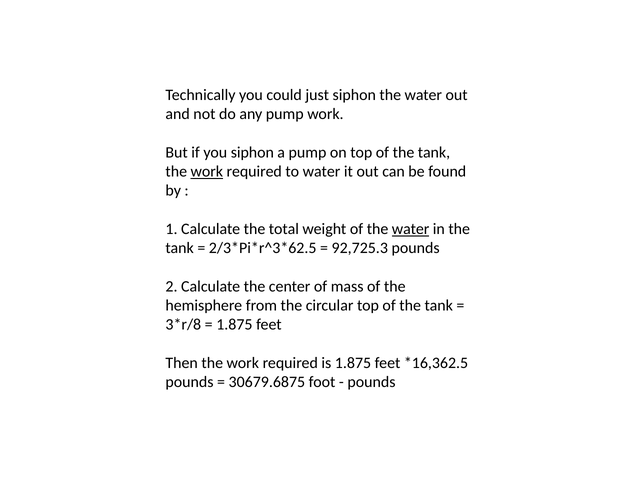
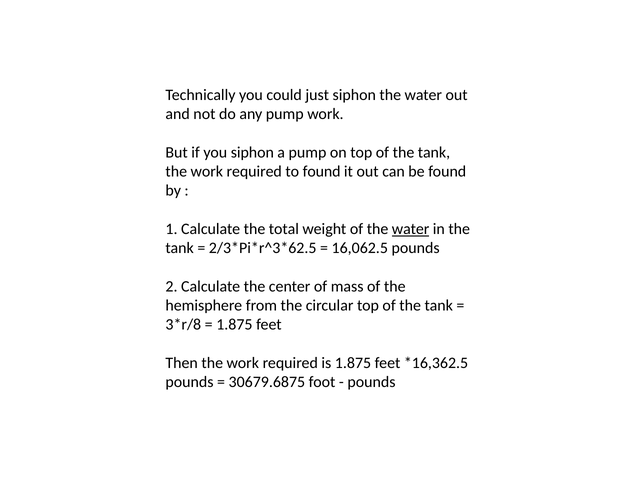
work underline: present -> none (207, 171)
to water: water -> found (322, 171)
92,725.3: 92,725.3 -> 16,062.5 (360, 248)
